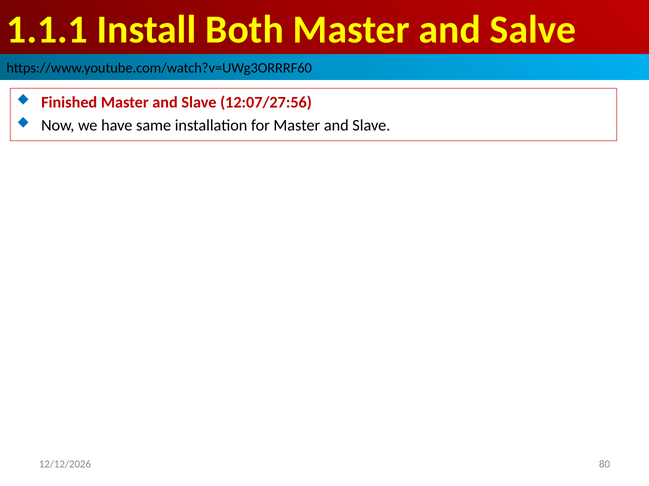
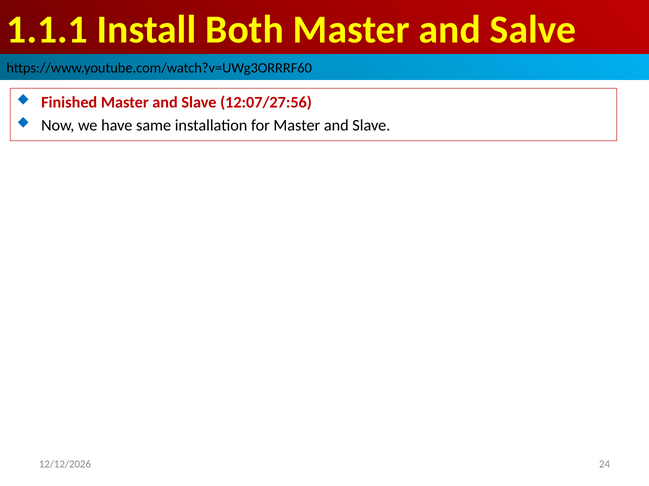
80: 80 -> 24 (605, 465)
